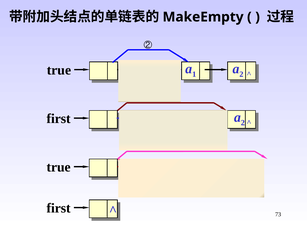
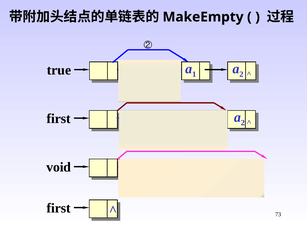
true: true -> void (59, 167)
